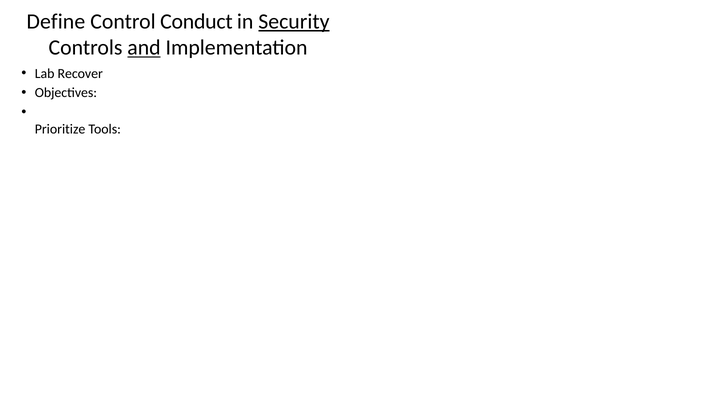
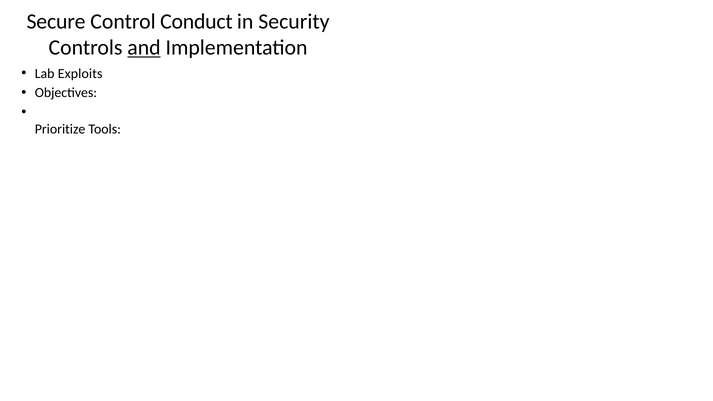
Define: Define -> Secure (56, 21)
Security underline: present -> none (294, 21)
Recover: Recover -> Exploits (80, 73)
